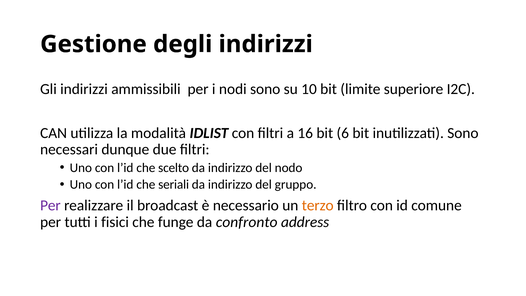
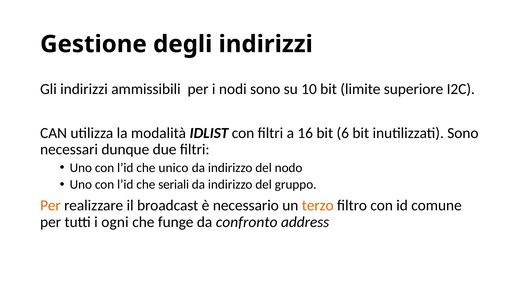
scelto: scelto -> unico (173, 168)
Per colour: purple -> orange (50, 205)
fisici: fisici -> ogni (115, 222)
